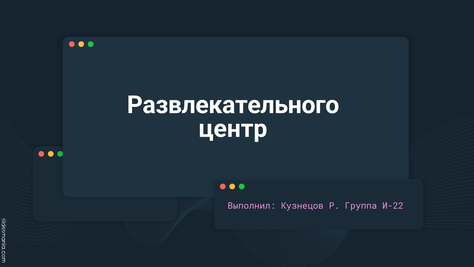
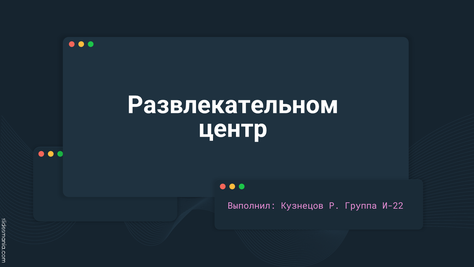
Развлекательного: Развлекательного -> Развлекательном (233, 105)
